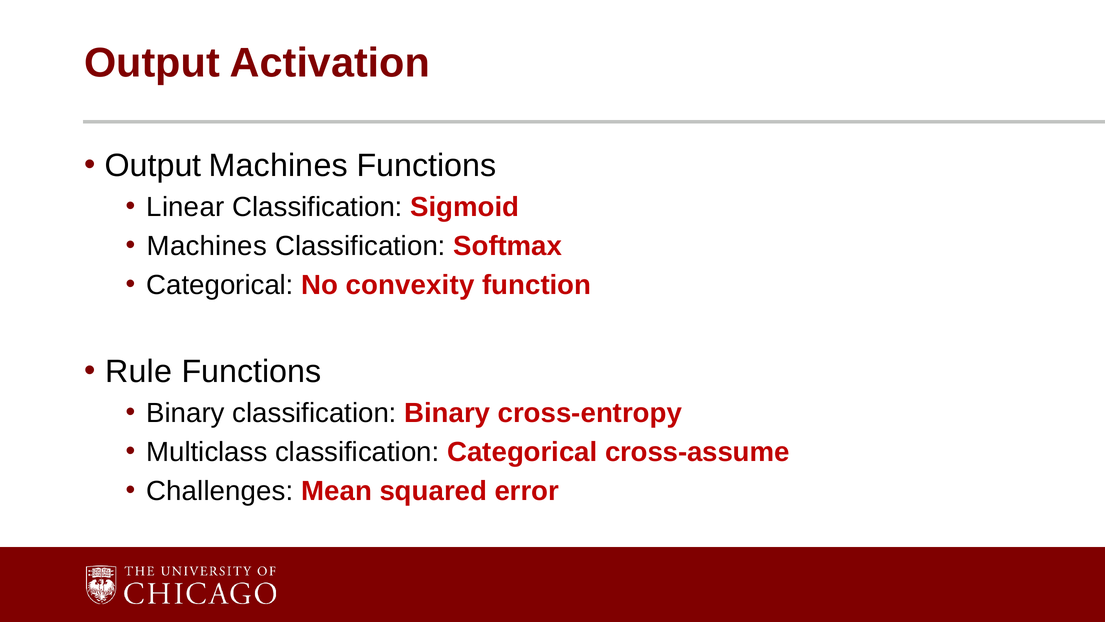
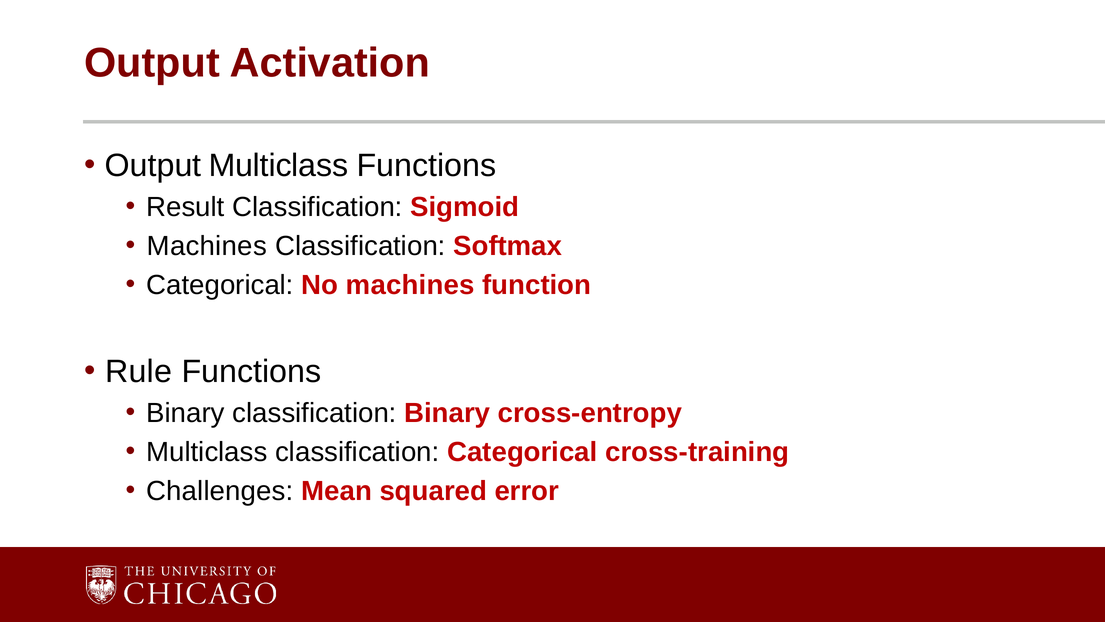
Output Machines: Machines -> Multiclass (278, 166)
Linear: Linear -> Result (186, 207)
No convexity: convexity -> machines (410, 285)
cross-assume: cross-assume -> cross-training (697, 452)
